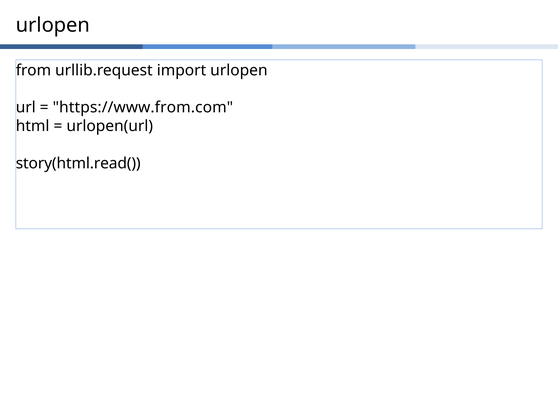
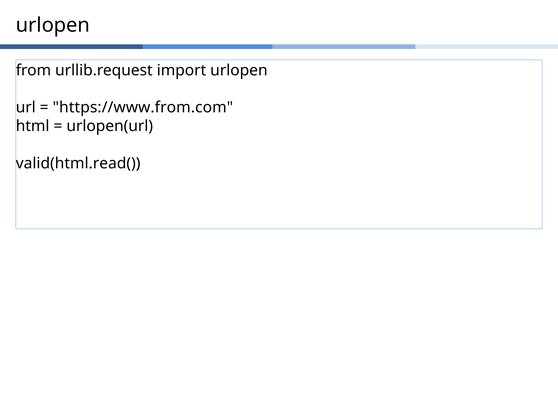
story(html.read(: story(html.read( -> valid(html.read( (78, 163)
